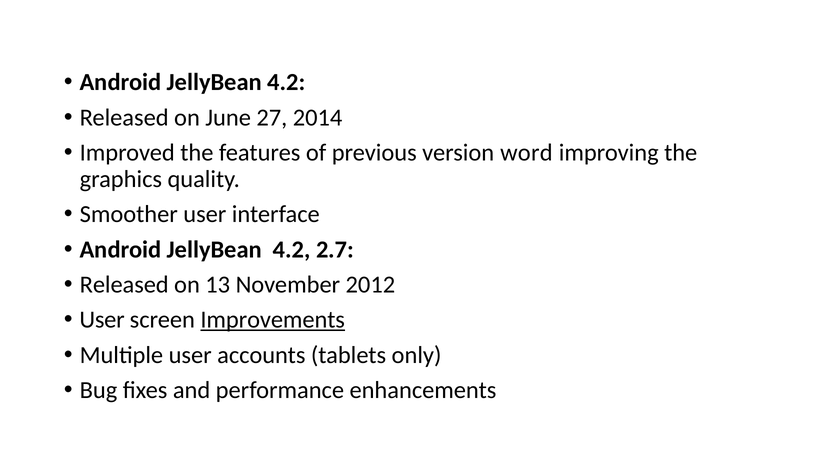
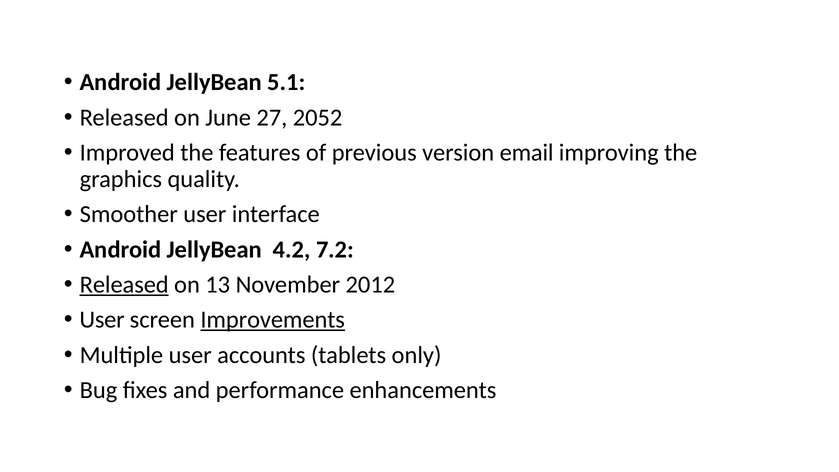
4.2: 4.2 -> 5.1 (286, 82)
2014: 2014 -> 2052 (318, 117)
word: word -> email (527, 153)
2.7: 2.7 -> 7.2 (335, 249)
Released underline: none -> present (124, 285)
